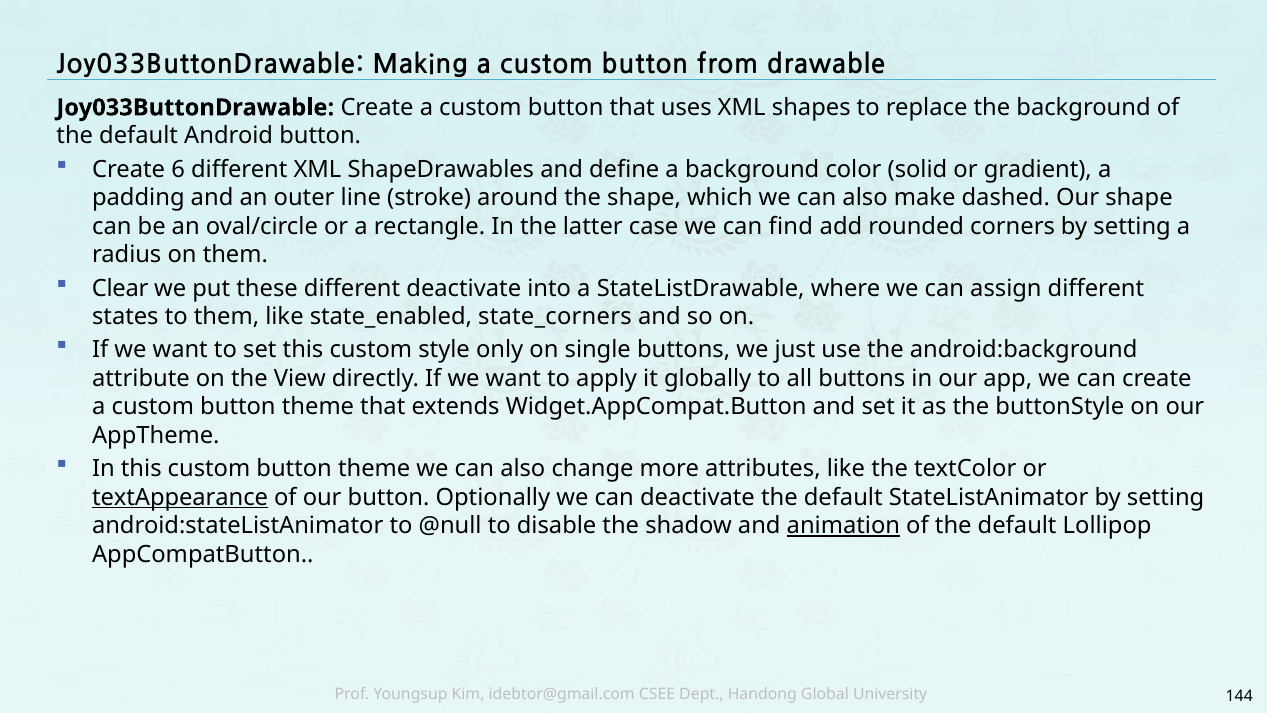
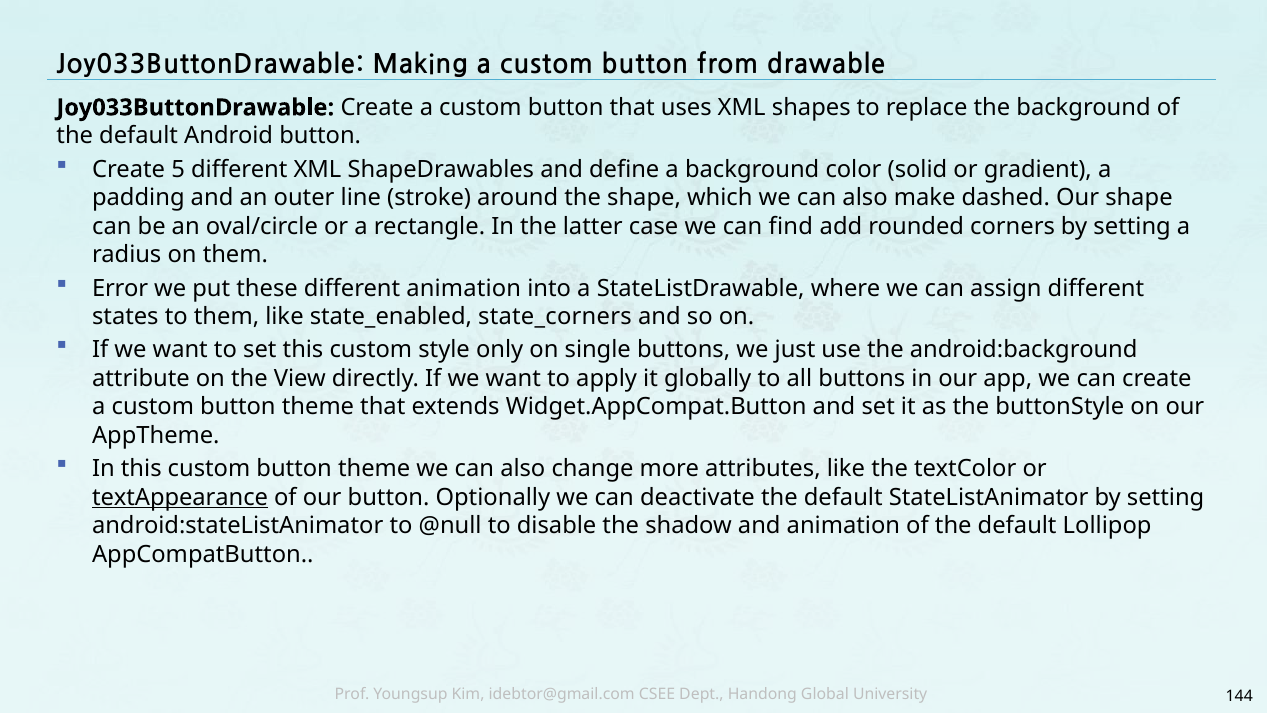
6: 6 -> 5 (178, 169)
Clear: Clear -> Error (120, 288)
different deactivate: deactivate -> animation (464, 288)
animation underline: present -> none (843, 526)
